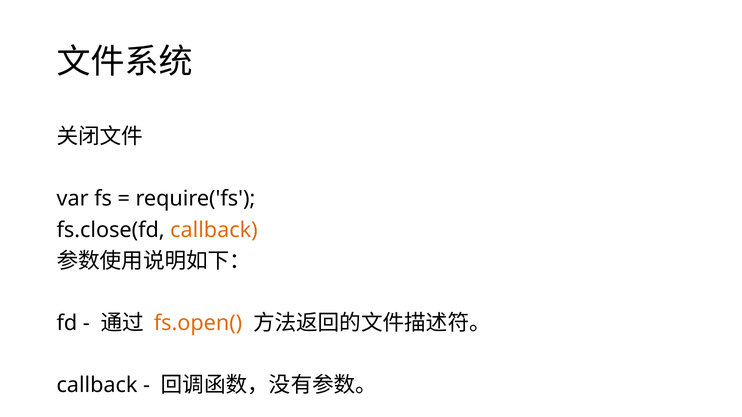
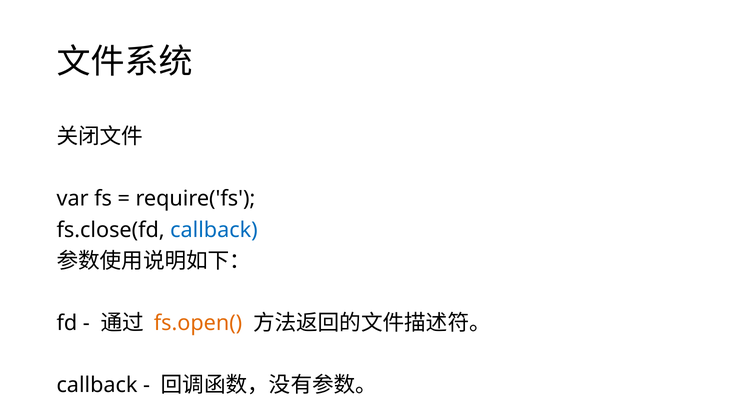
callback colour: orange -> blue (214, 230)
